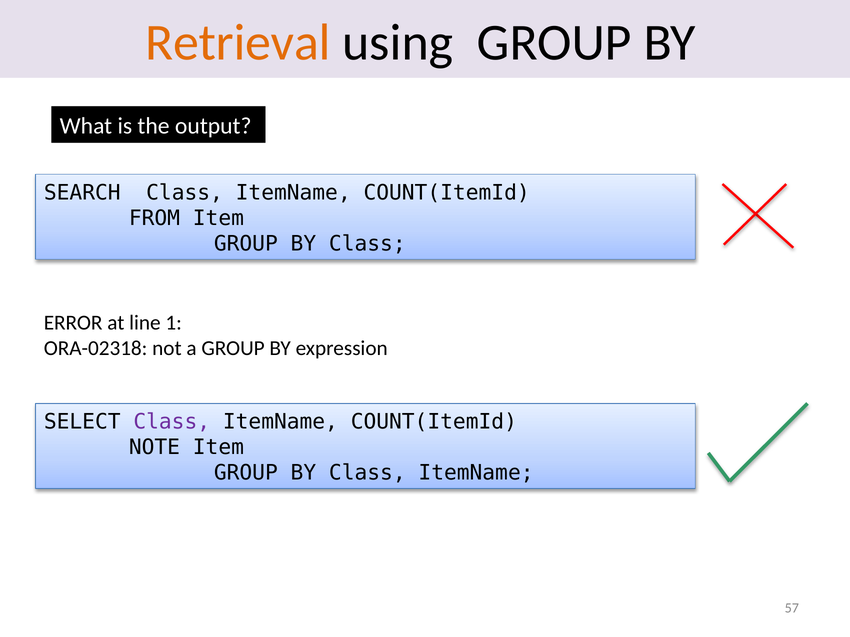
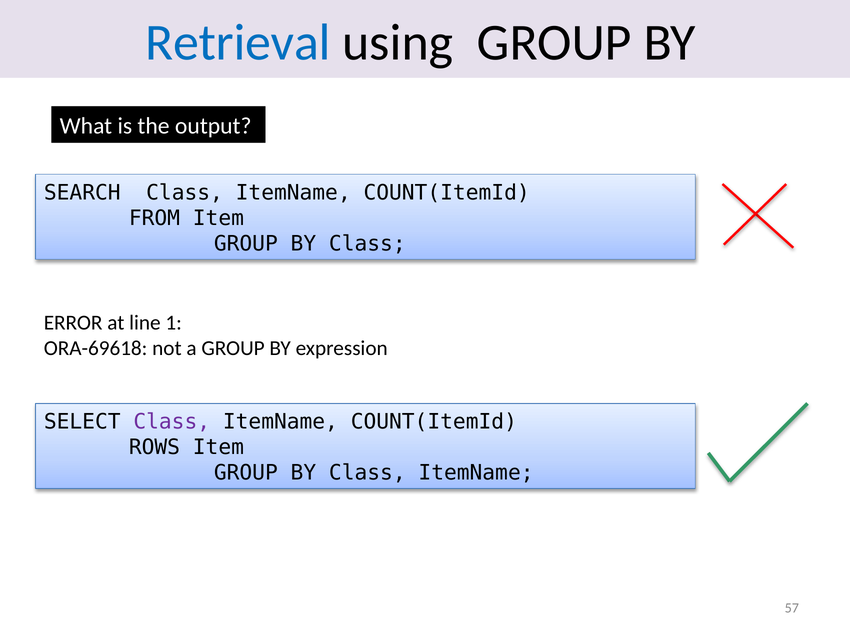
Retrieval colour: orange -> blue (238, 43)
ORA-02318: ORA-02318 -> ORA-69618 (96, 348)
NOTE: NOTE -> ROWS (154, 448)
